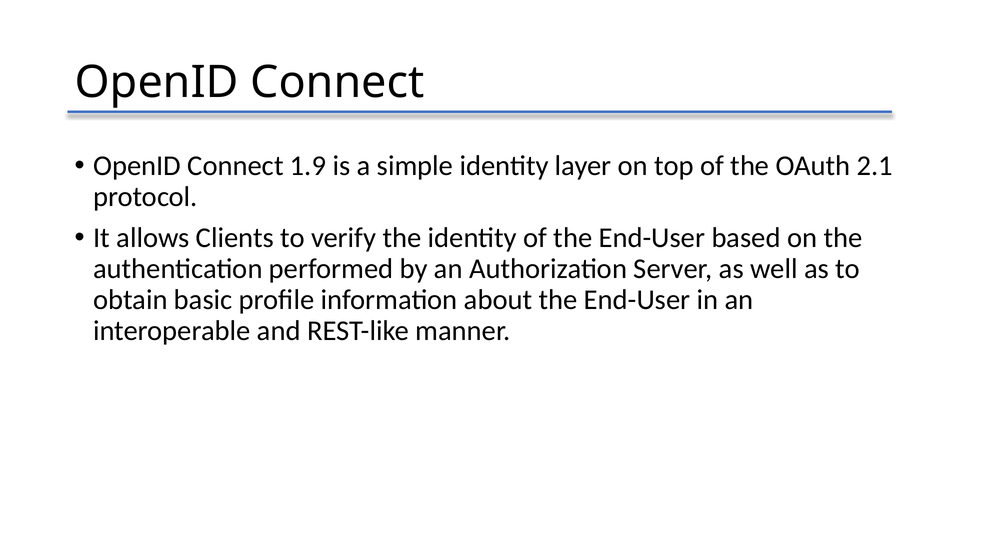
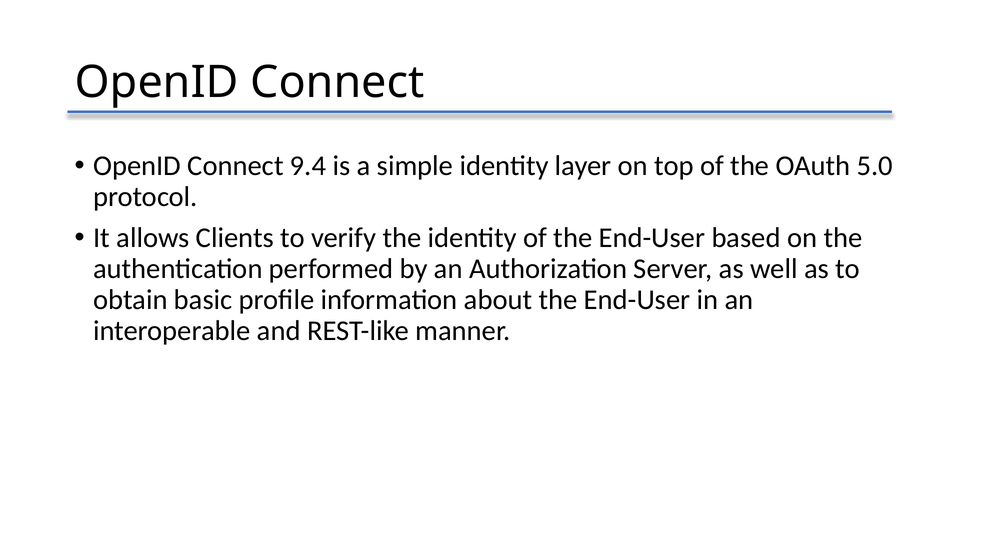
1.9: 1.9 -> 9.4 (308, 166)
2.1: 2.1 -> 5.0 (875, 166)
